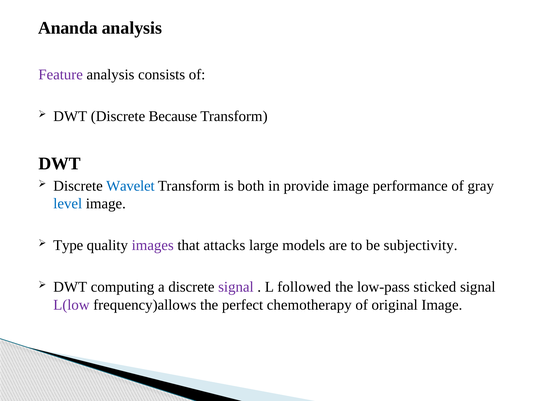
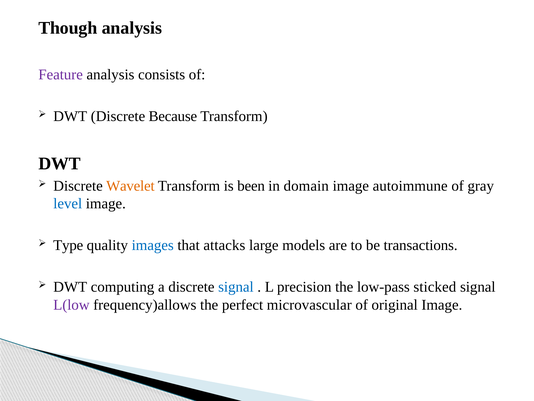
Ananda: Ananda -> Though (68, 28)
Wavelet colour: blue -> orange (130, 186)
both: both -> been (251, 186)
provide: provide -> domain (306, 186)
performance: performance -> autoimmune (410, 186)
images colour: purple -> blue (153, 245)
subjectivity: subjectivity -> transactions (421, 245)
signal colour: purple -> blue (236, 287)
followed: followed -> precision (304, 287)
chemotherapy: chemotherapy -> microvascular (309, 304)
